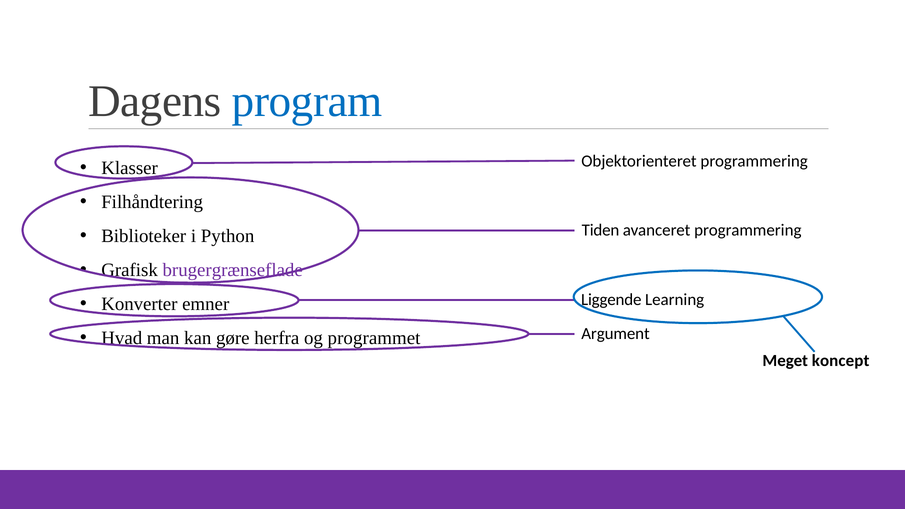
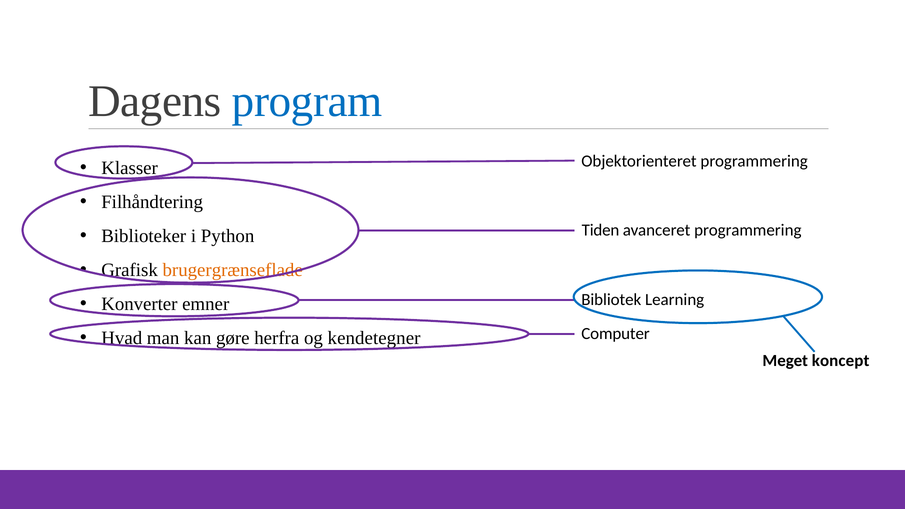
brugergrænseflade colour: purple -> orange (233, 270)
Liggende: Liggende -> Bibliotek (611, 300)
Argument: Argument -> Computer (616, 333)
programmet: programmet -> kendetegner (374, 338)
